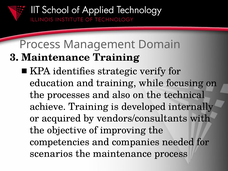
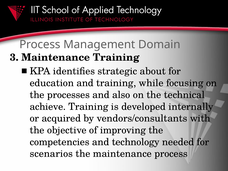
verify: verify -> about (153, 71)
companies: companies -> technology (136, 142)
